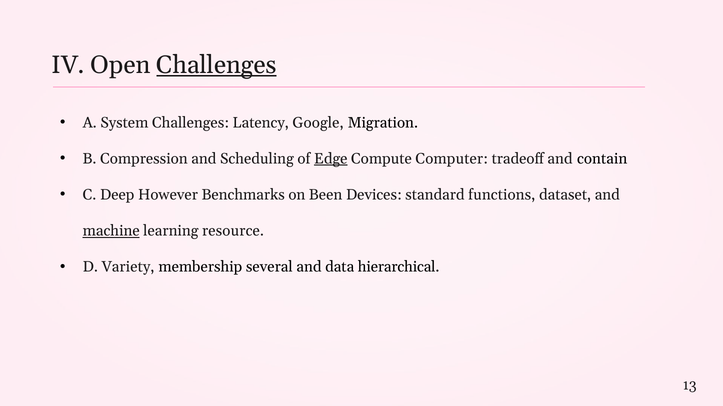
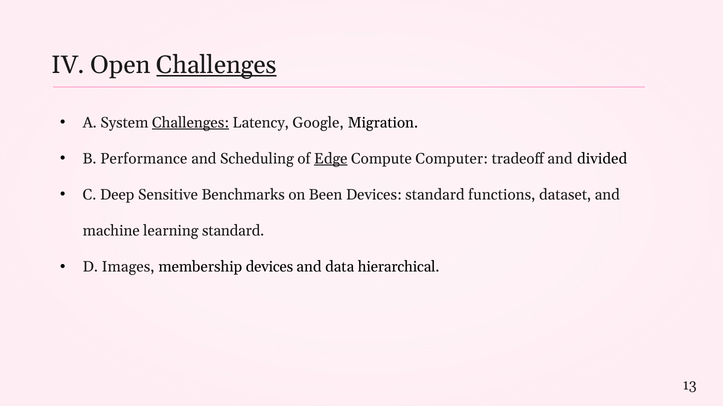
Challenges underline: none -> present (191, 123)
Compression: Compression -> Performance (144, 159)
contain: contain -> divided (602, 159)
However: However -> Sensitive (168, 195)
machine underline: present -> none (111, 231)
learning resource: resource -> standard (233, 231)
Variety: Variety -> Images (128, 267)
membership several: several -> devices (269, 267)
